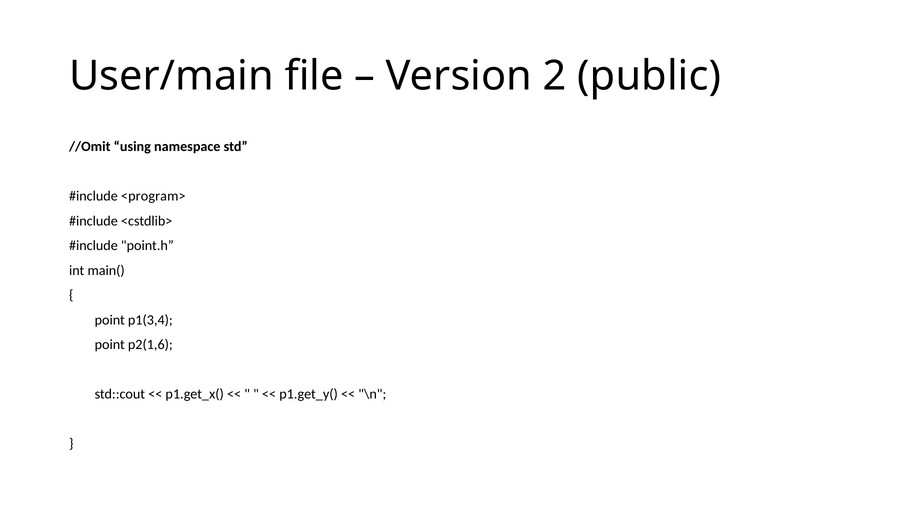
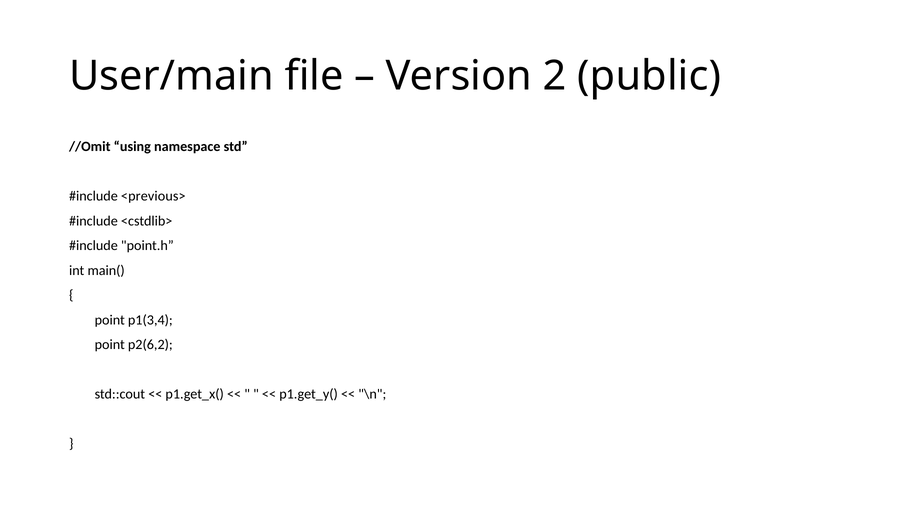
<program>: <program> -> <previous> (153, 196)
p2(1,6: p2(1,6 -> p2(6,2 (150, 345)
